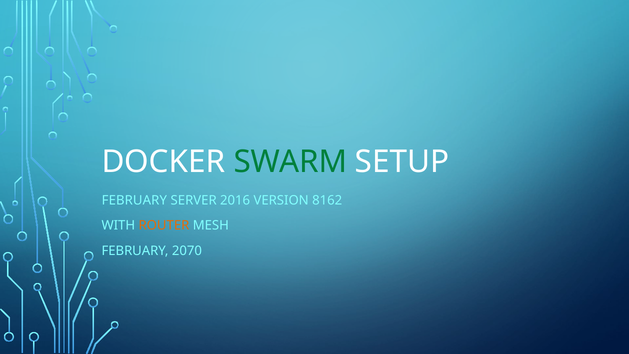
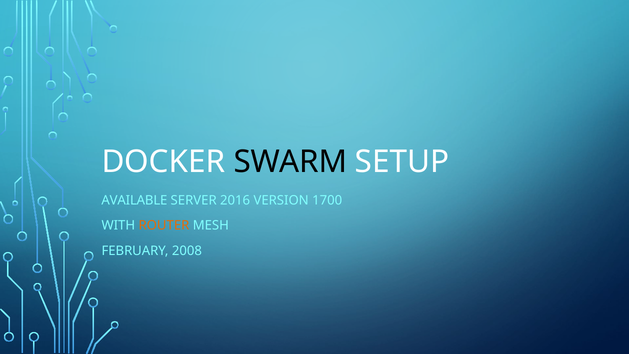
SWARM colour: green -> black (290, 162)
FEBRUARY: FEBRUARY -> AVAILABLE (134, 200)
8162: 8162 -> 1700 (327, 200)
2070: 2070 -> 2008 (187, 251)
